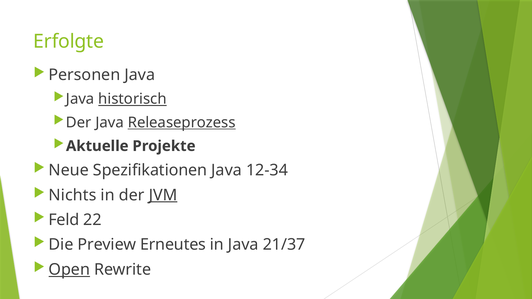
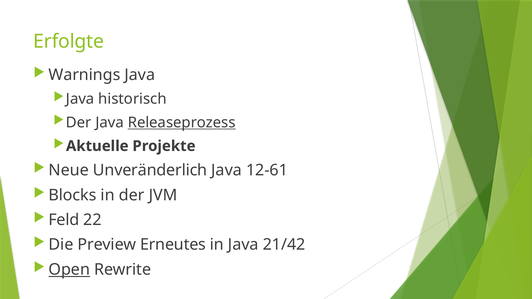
Personen: Personen -> Warnings (84, 75)
historisch underline: present -> none (132, 99)
Spezifikationen: Spezifikationen -> Unveränderlich (150, 170)
12-34: 12-34 -> 12-61 (267, 170)
Nichts: Nichts -> Blocks (73, 195)
JVM underline: present -> none (163, 195)
21/37: 21/37 -> 21/42 (284, 245)
